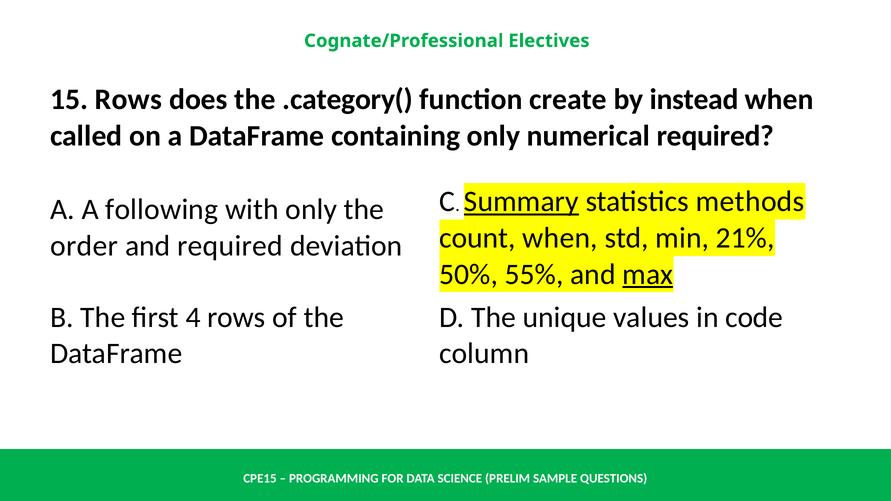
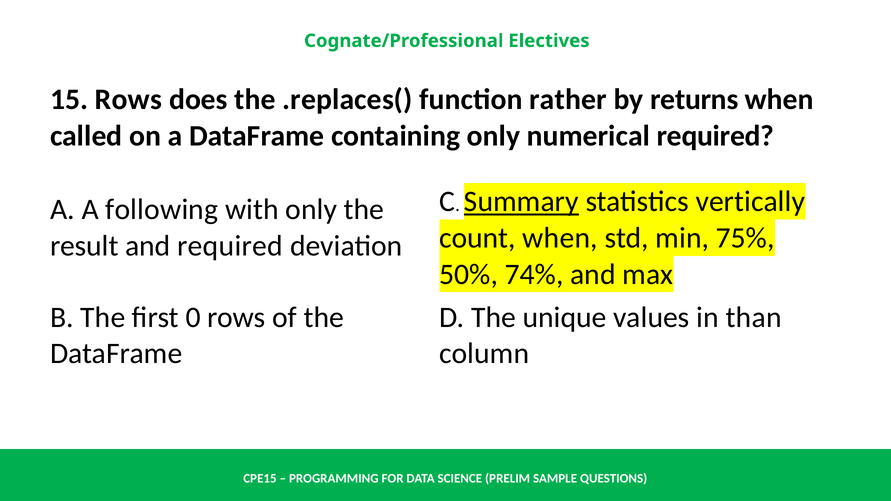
.category(: .category( -> .replaces( (348, 100)
create: create -> rather (568, 100)
instead: instead -> returns (694, 100)
methods: methods -> vertically (750, 202)
21%: 21% -> 75% (745, 238)
order: order -> result (84, 246)
55%: 55% -> 74% (534, 274)
max underline: present -> none (648, 274)
4: 4 -> 0 (193, 317)
code: code -> than (754, 317)
